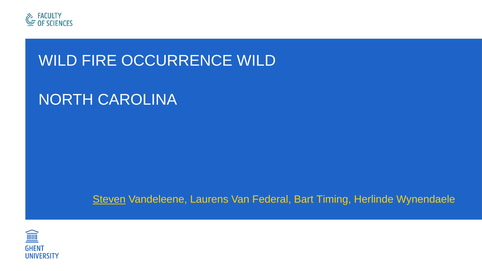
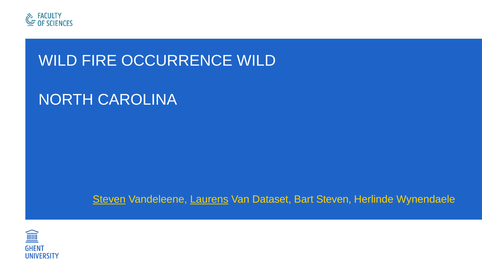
Laurens underline: none -> present (209, 199)
Federal: Federal -> Dataset (272, 199)
Bart Timing: Timing -> Steven (334, 199)
